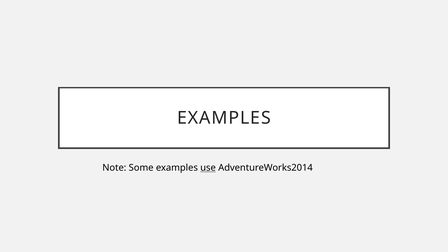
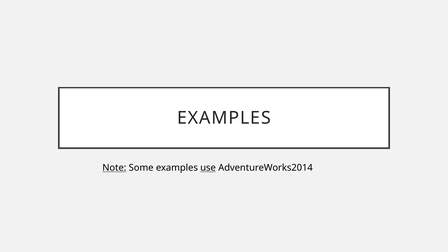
Note underline: none -> present (114, 168)
